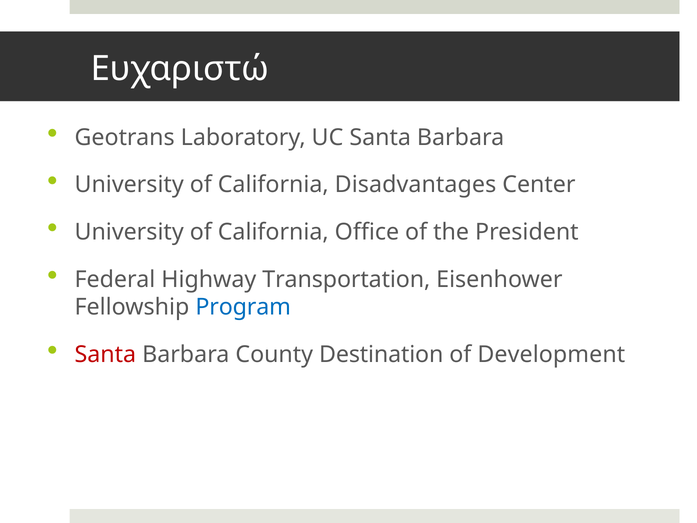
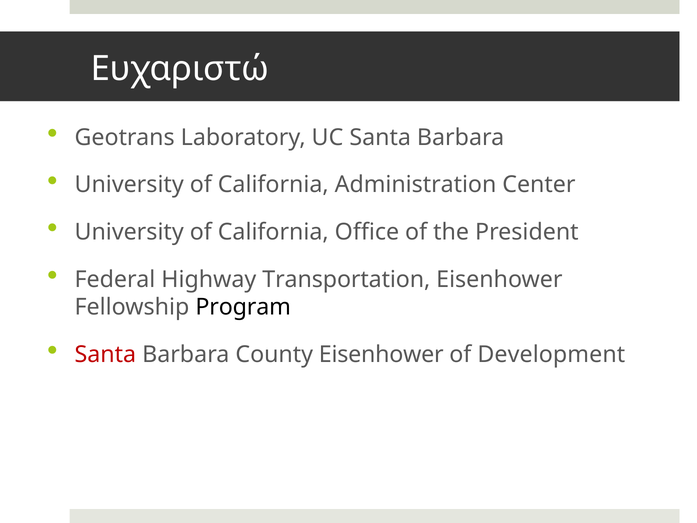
Disadvantages: Disadvantages -> Administration (416, 185)
Program colour: blue -> black (243, 307)
County Destination: Destination -> Eisenhower (381, 354)
